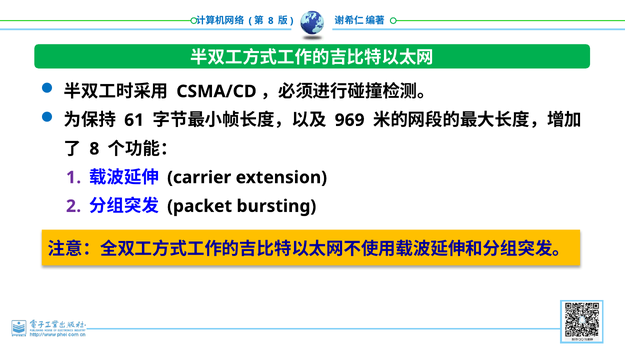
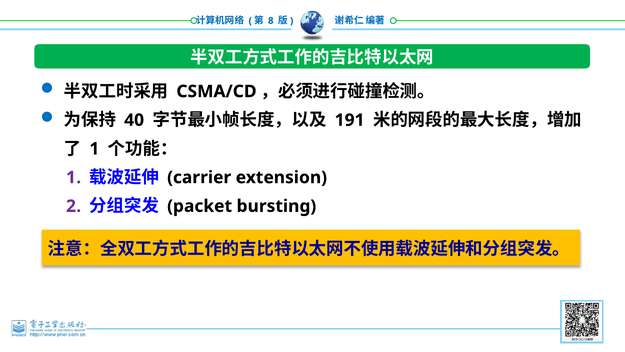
61: 61 -> 40 (134, 120)
969: 969 -> 191 (350, 120)
8: 8 -> 1 (94, 149)
